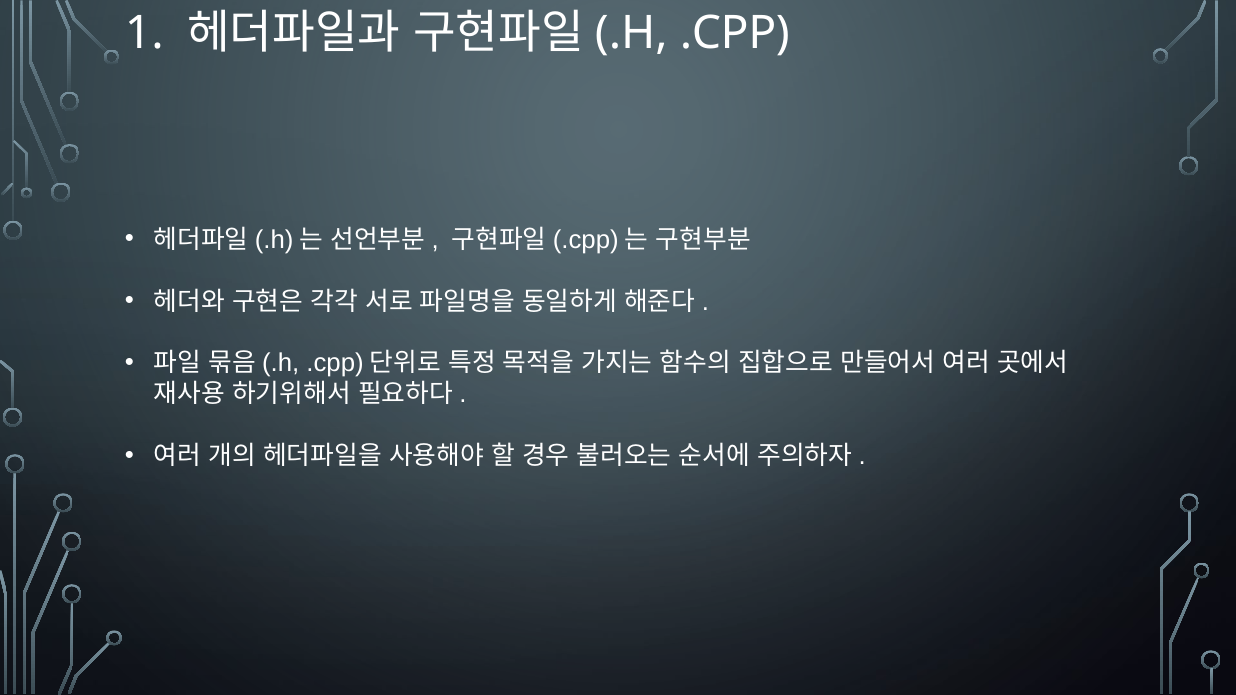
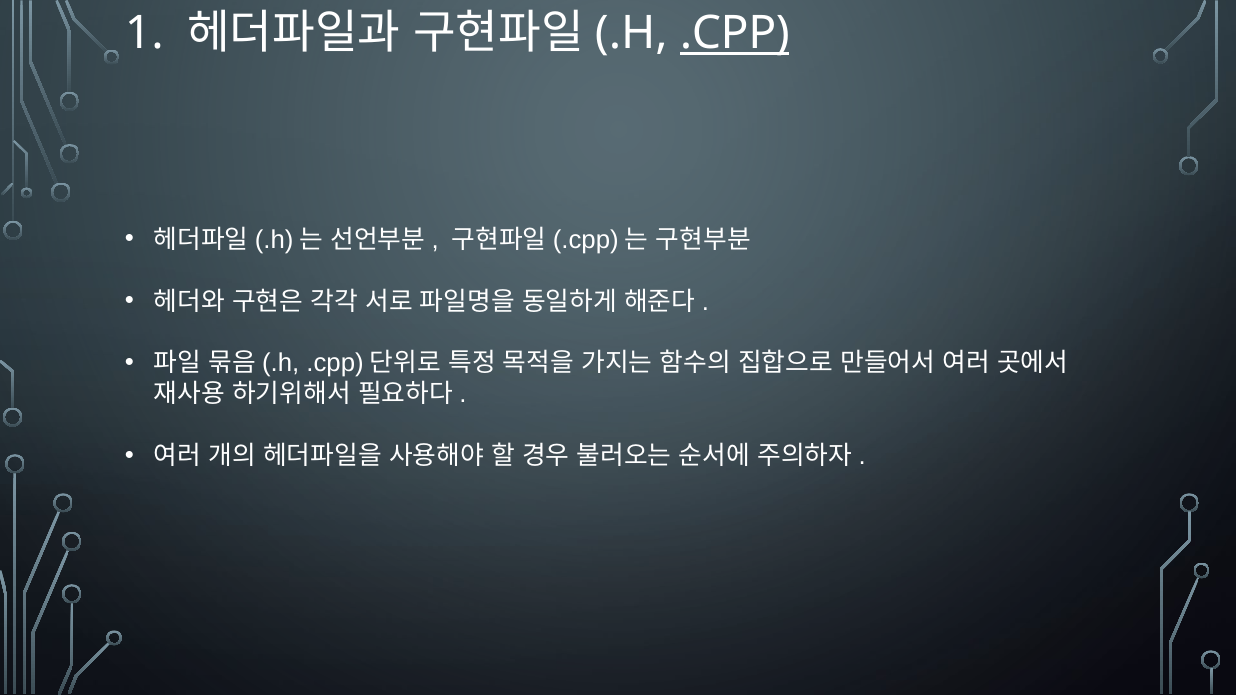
.CPP underline: none -> present (735, 33)
